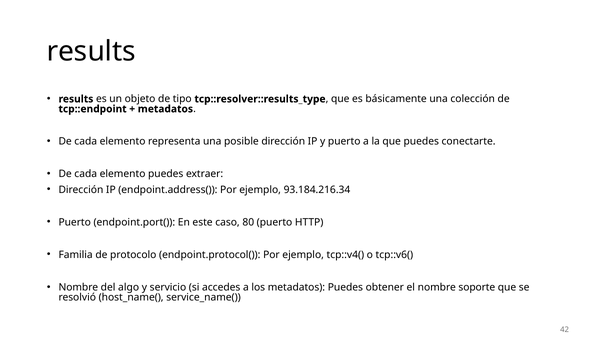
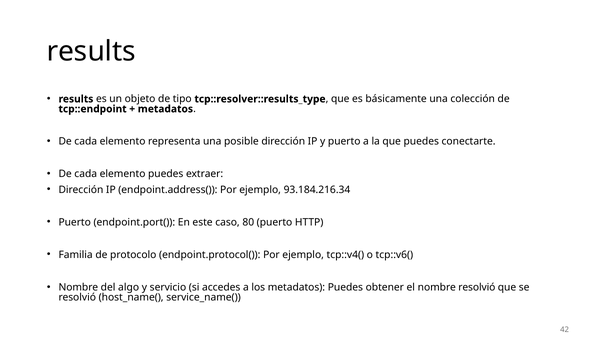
nombre soporte: soporte -> resolvió (477, 288)
